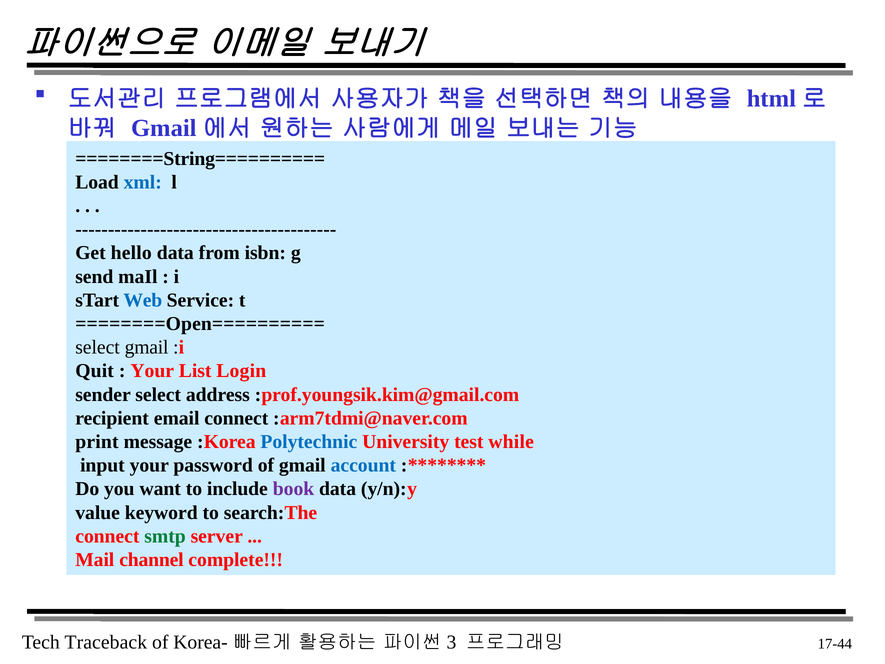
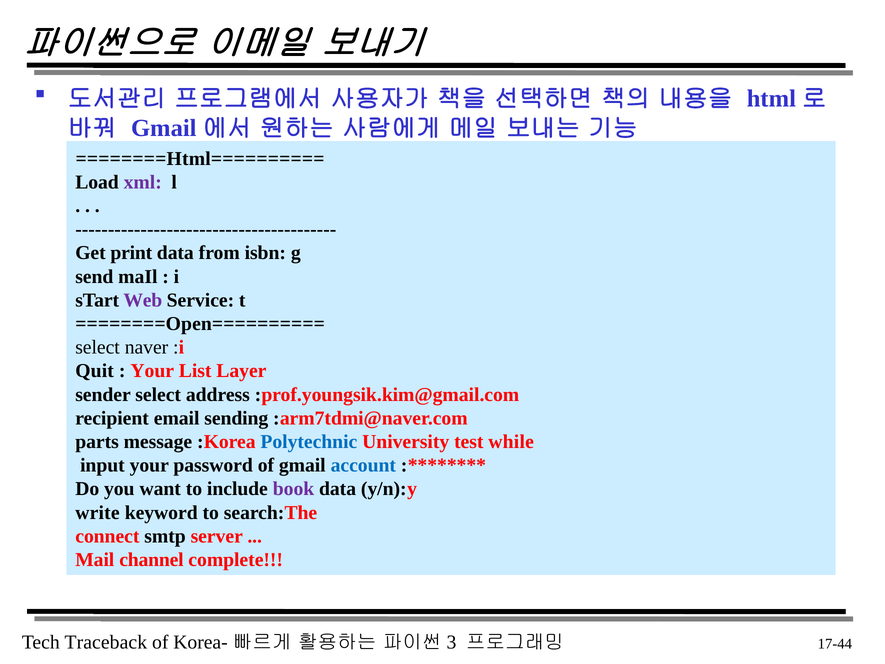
========String==========: ========String========== -> ========Html========== (200, 159)
xml colour: blue -> purple (143, 182)
hello: hello -> print (131, 253)
Web colour: blue -> purple (143, 300)
select gmail: gmail -> naver (147, 347)
Login: Login -> Layer (241, 371)
email connect: connect -> sending (236, 418)
print: print -> parts (97, 442)
value: value -> write (97, 512)
smtp colour: green -> black (165, 536)
